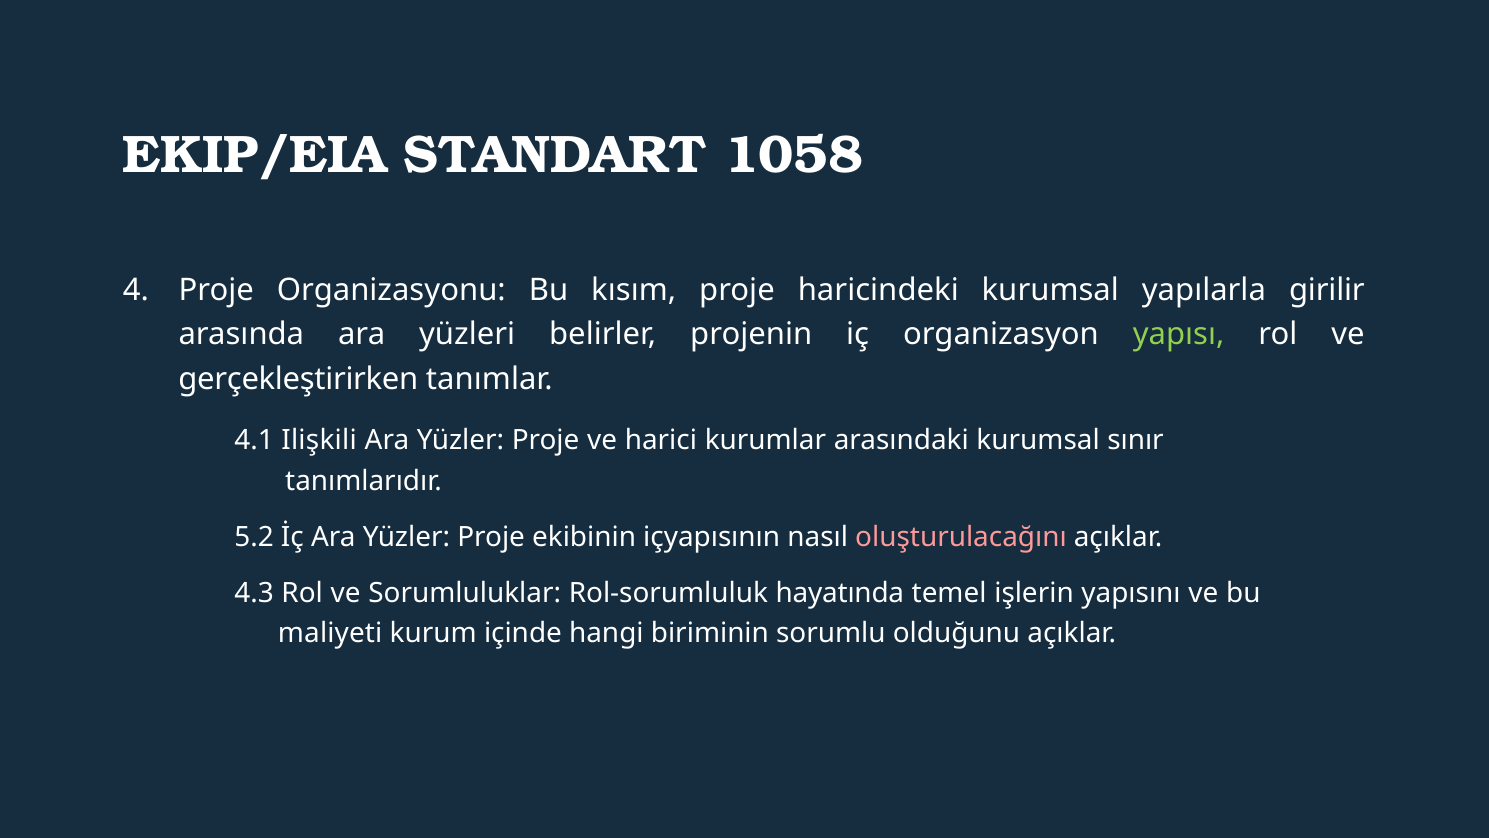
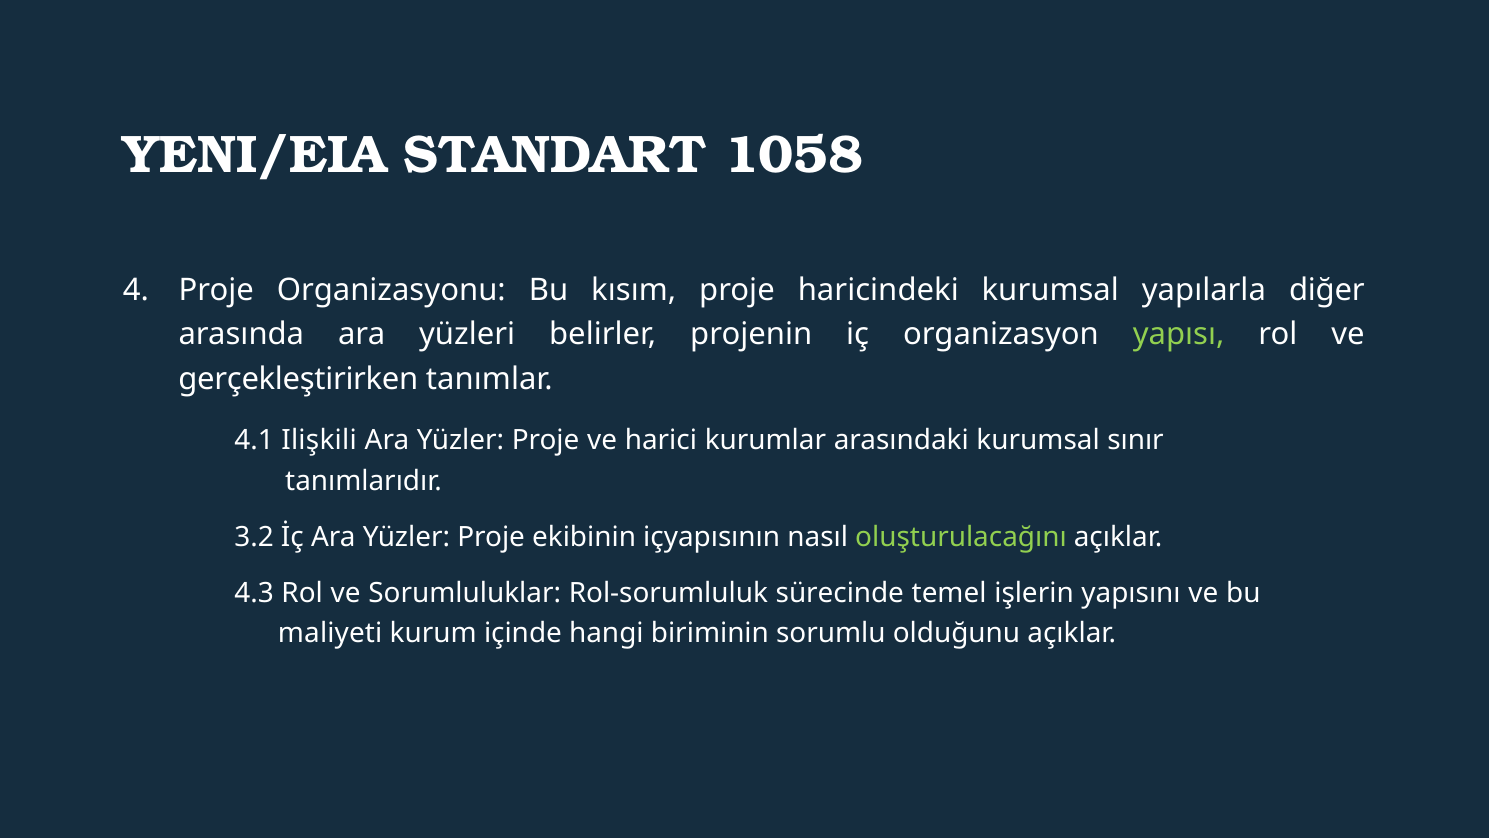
EKIP/EIA: EKIP/EIA -> YENI/EIA (254, 155)
girilir: girilir -> diğer (1327, 290)
5.2: 5.2 -> 3.2 (254, 537)
oluşturulacağını colour: pink -> light green (961, 537)
hayatında: hayatında -> sürecinde (840, 593)
